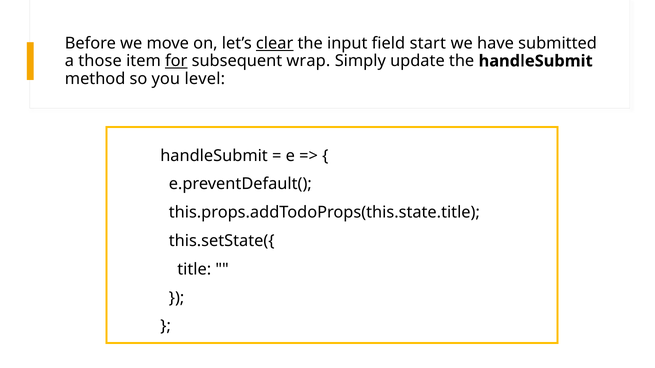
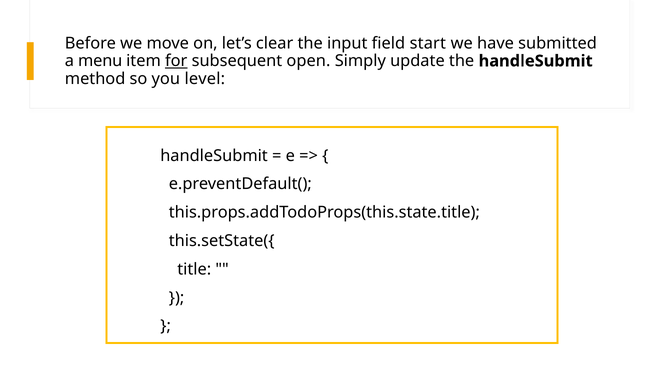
clear underline: present -> none (275, 43)
those: those -> menu (100, 61)
wrap: wrap -> open (308, 61)
